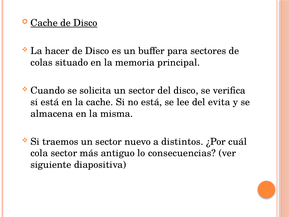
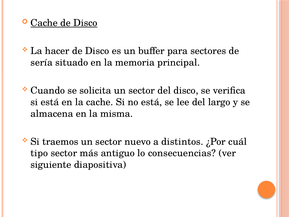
colas: colas -> sería (42, 62)
evita: evita -> largo (219, 102)
cola: cola -> tipo (39, 153)
